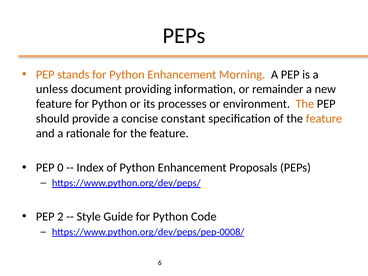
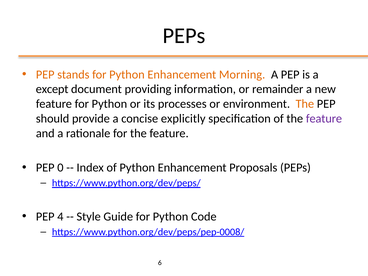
unless: unless -> except (52, 89)
constant: constant -> explicitly (183, 119)
feature colour: orange -> purple (324, 119)
2: 2 -> 4 (60, 217)
